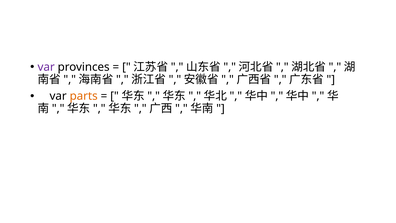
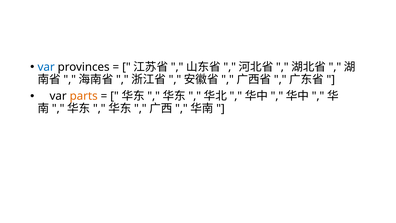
var colour: purple -> blue (46, 67)
